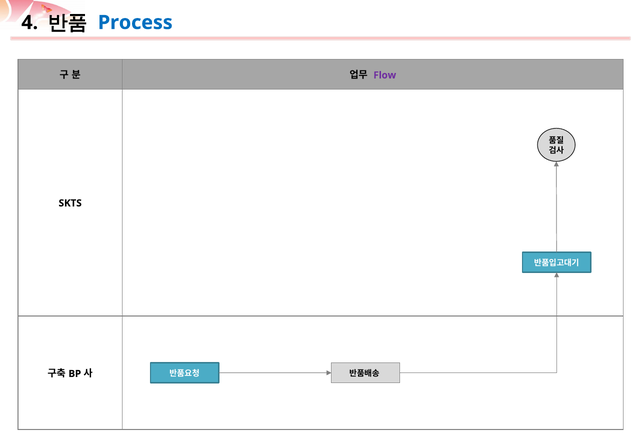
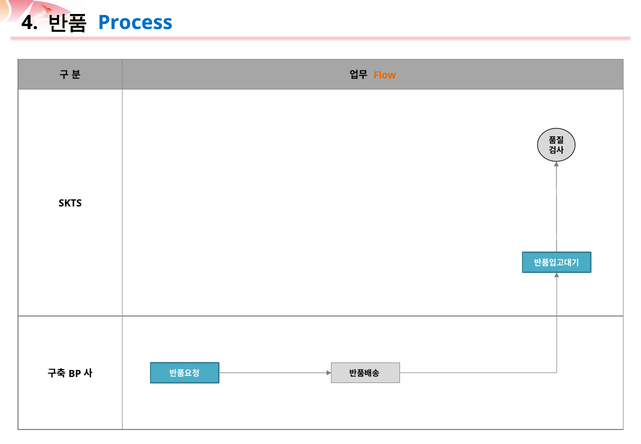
Flow colour: purple -> orange (385, 75)
